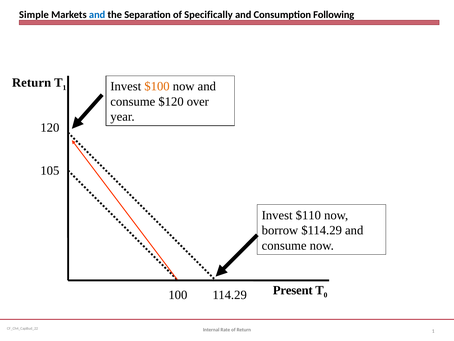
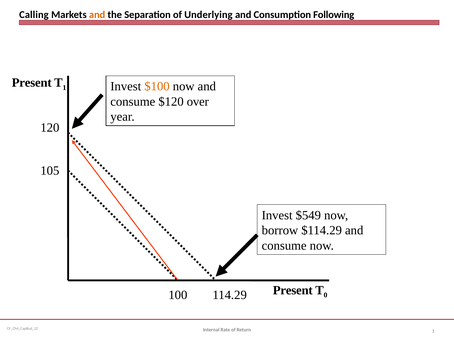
Simple: Simple -> Calling (34, 15)
and colour: blue -> orange (97, 15)
Specifically: Specifically -> Underlying (208, 15)
Return: Return -> Present (32, 83)
$110: $110 -> $549 (308, 215)
